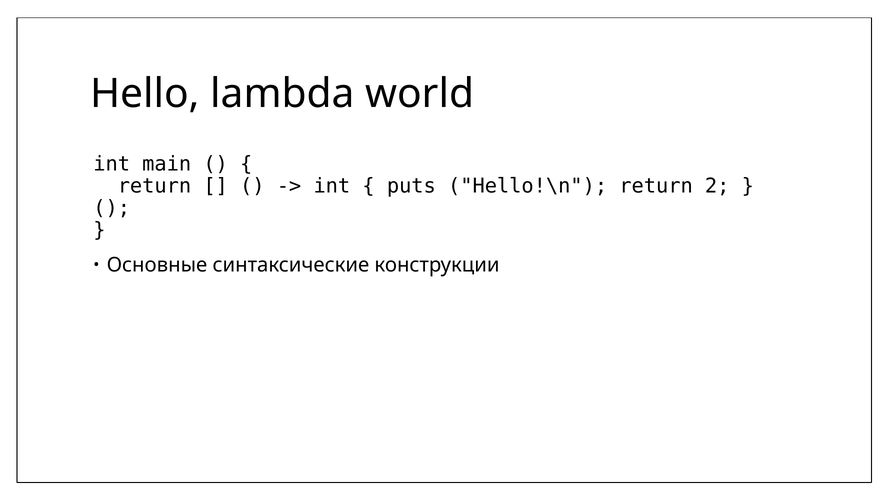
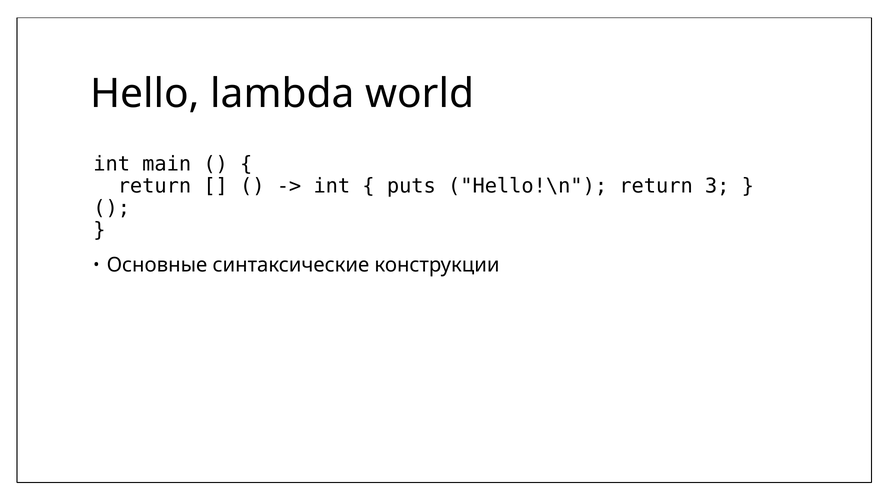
2: 2 -> 3 (717, 186)
